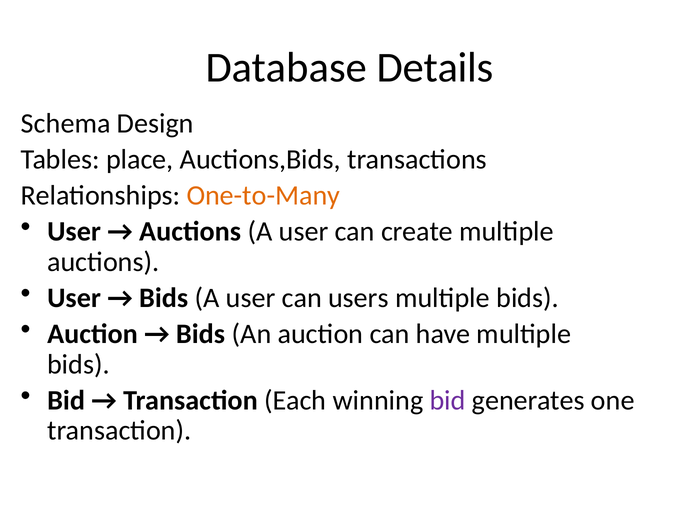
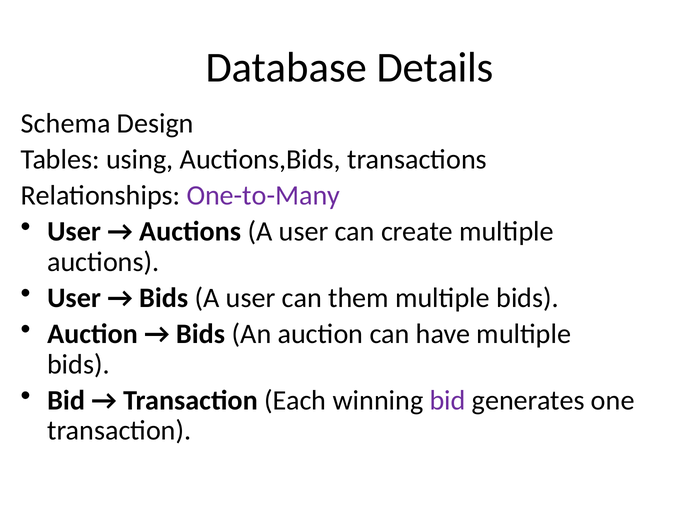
place: place -> using (140, 160)
One-to-Many colour: orange -> purple (263, 196)
users: users -> them (358, 298)
